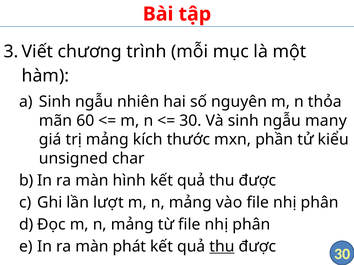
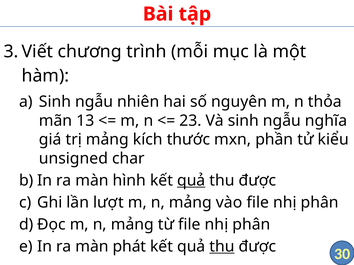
60: 60 -> 13 (85, 121)
30: 30 -> 23 (191, 121)
many: many -> nghĩa (326, 121)
quả underline: none -> present (191, 181)
